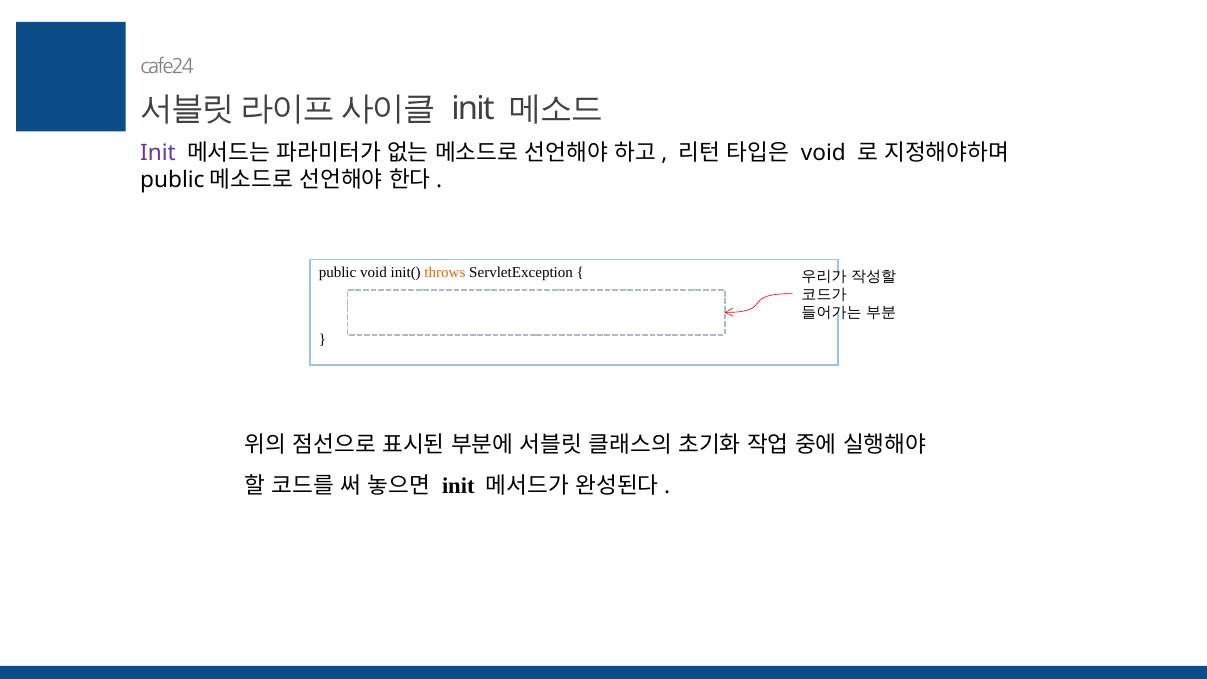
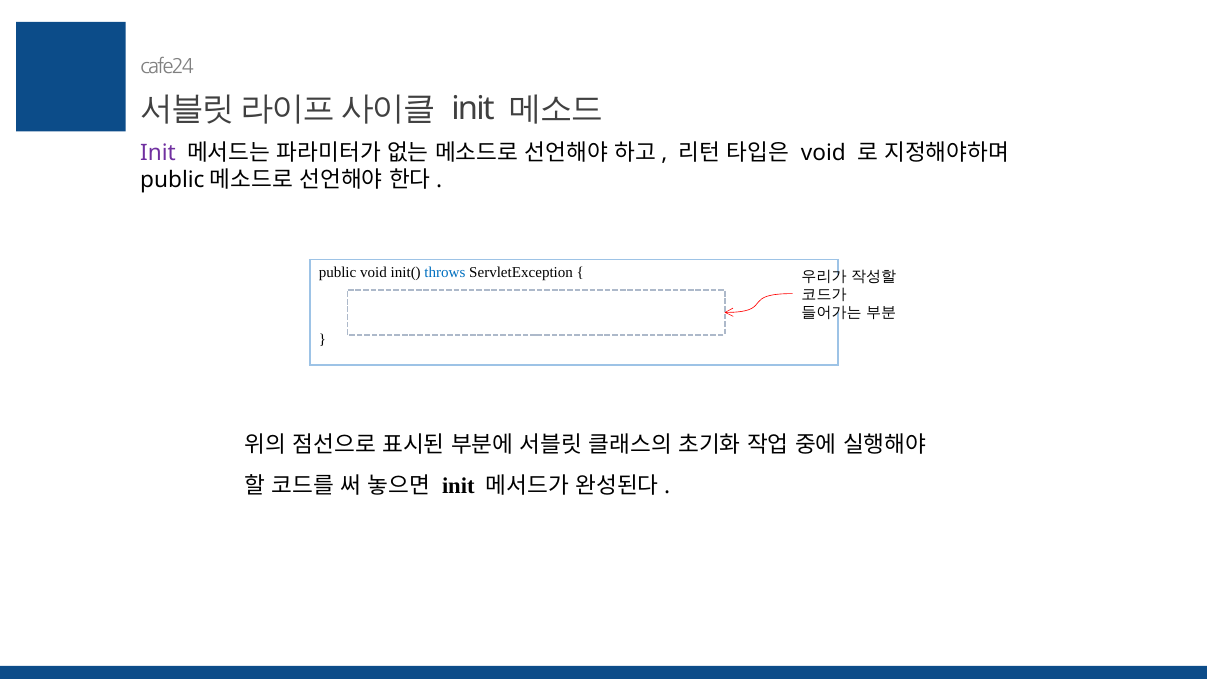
throws colour: orange -> blue (445, 273)
